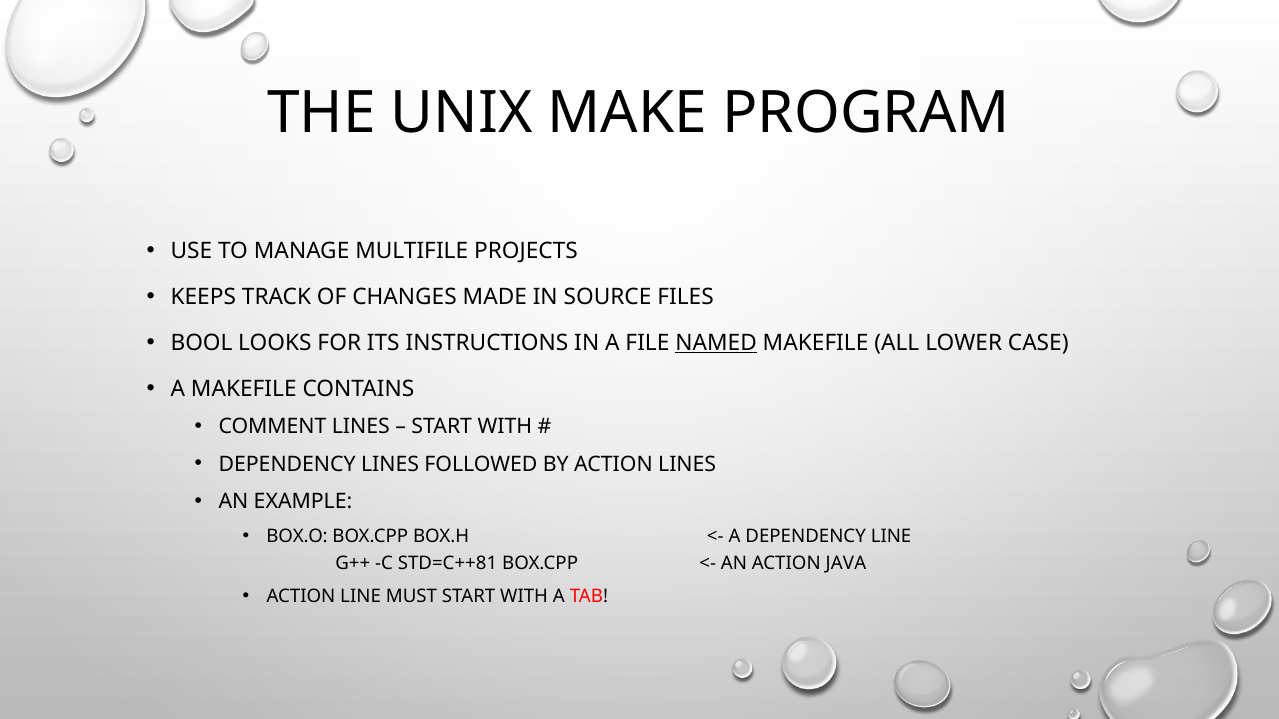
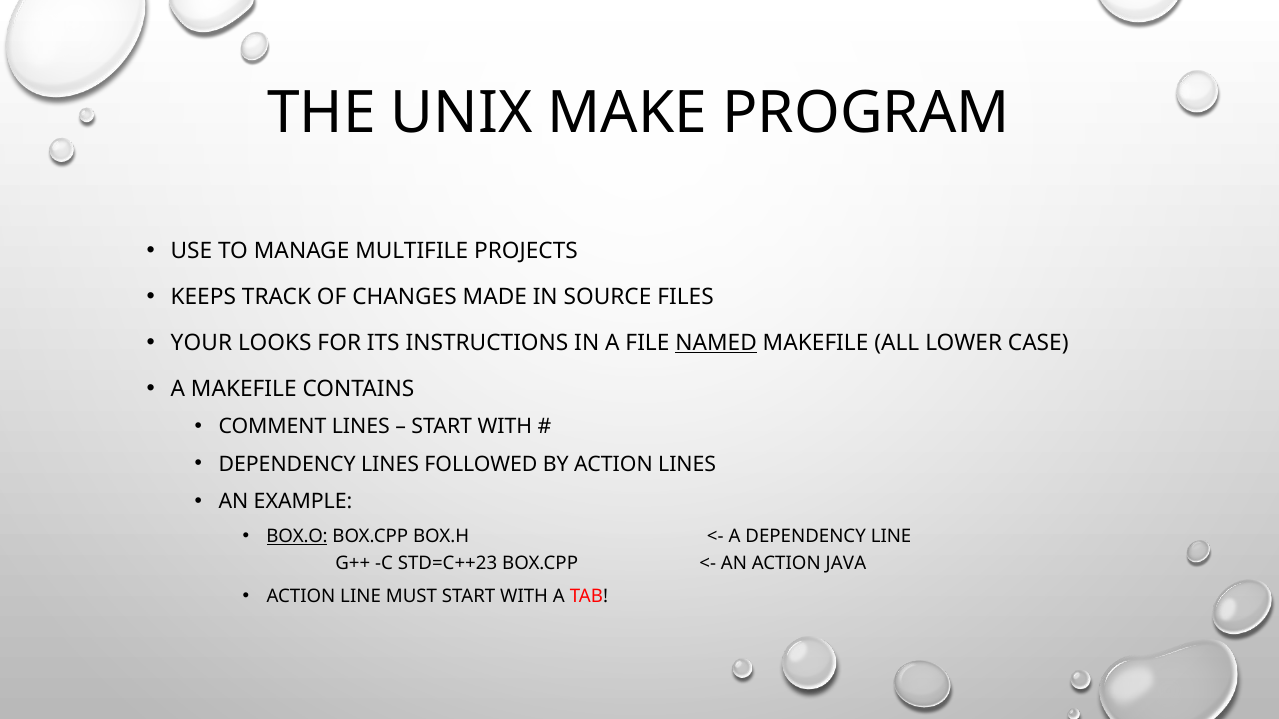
BOOL: BOOL -> YOUR (201, 343)
BOX.O underline: none -> present (297, 537)
STD=C++81: STD=C++81 -> STD=C++23 (448, 564)
